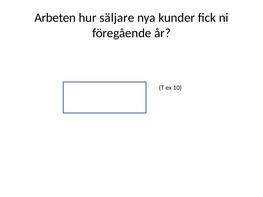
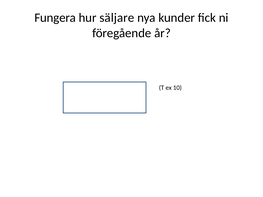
Arbeten: Arbeten -> Fungera (55, 18)
